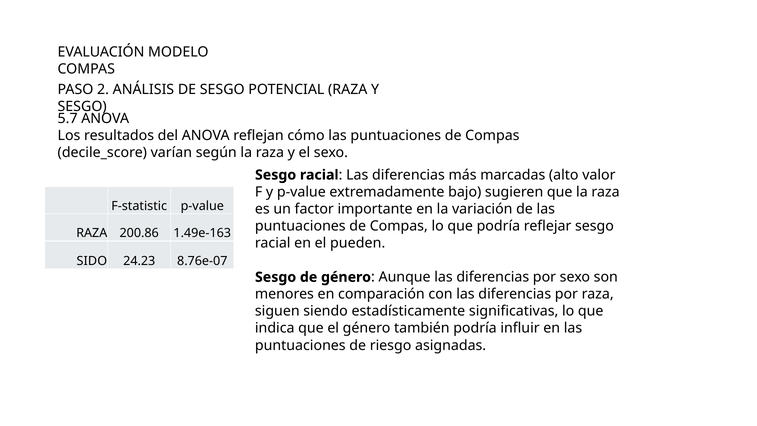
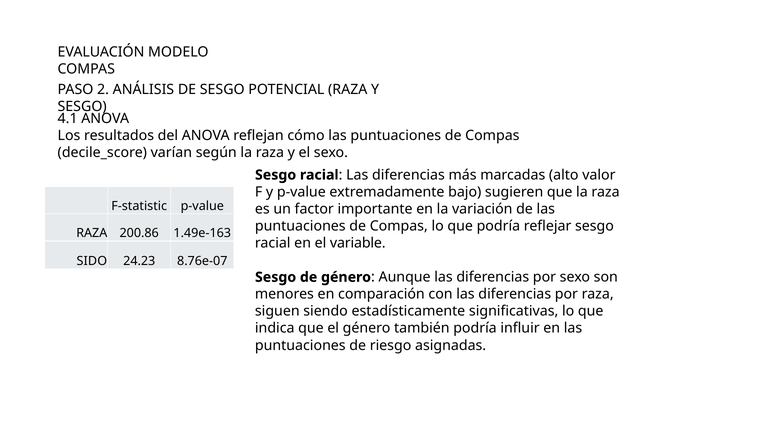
5.7: 5.7 -> 4.1 (68, 118)
pueden: pueden -> variable (358, 243)
